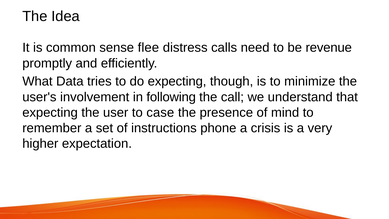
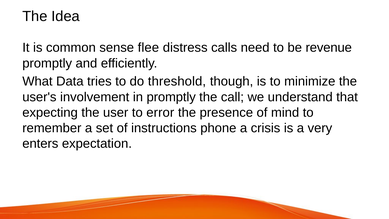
do expecting: expecting -> threshold (177, 81)
in following: following -> promptly (171, 97)
case: case -> error (160, 112)
higher: higher -> enters (40, 144)
